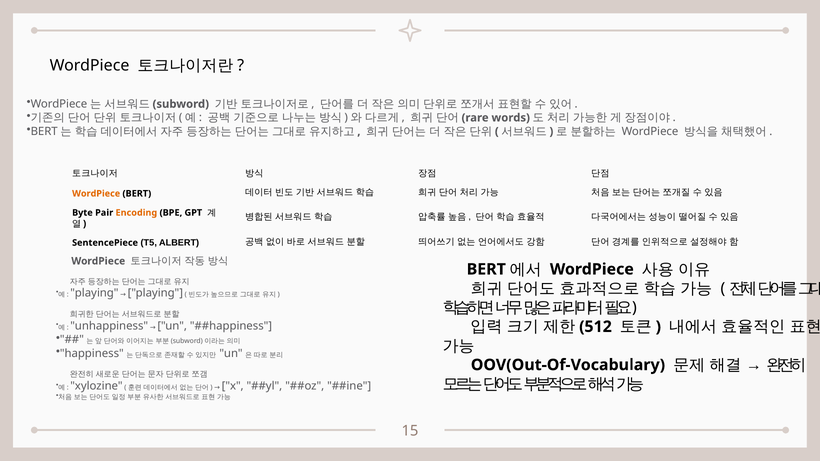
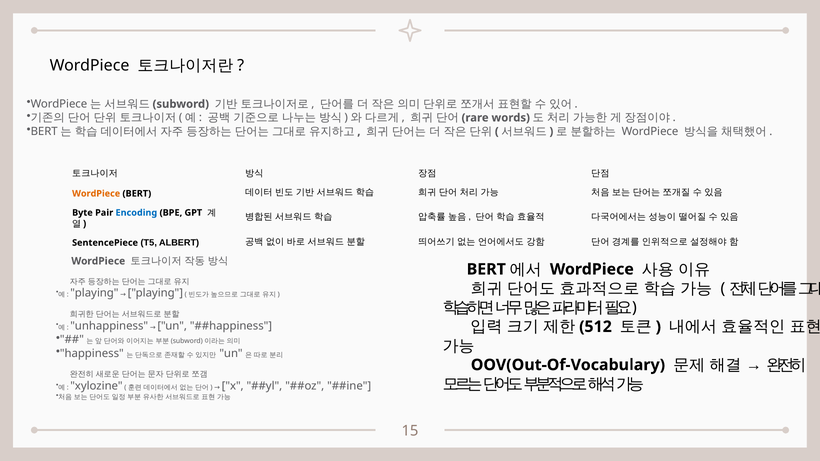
Encoding colour: orange -> blue (136, 213)
